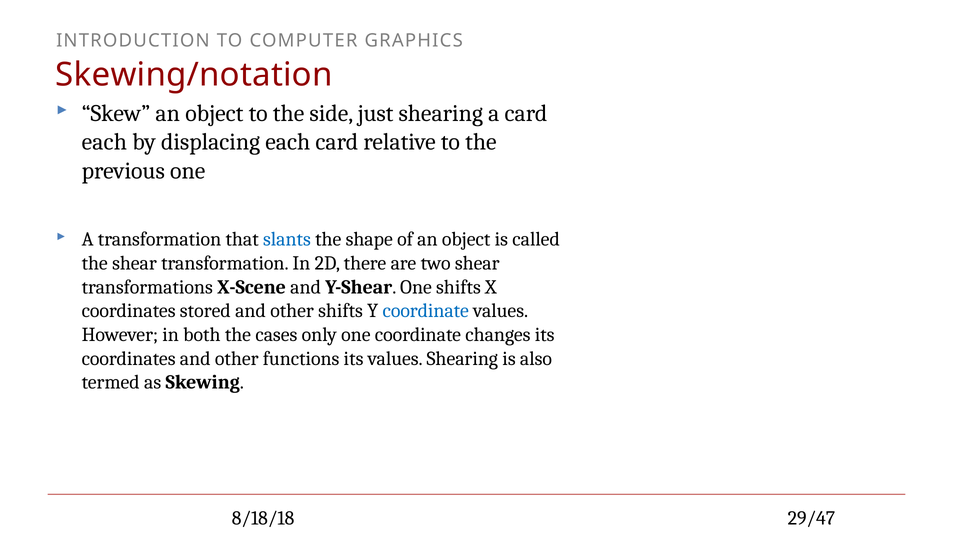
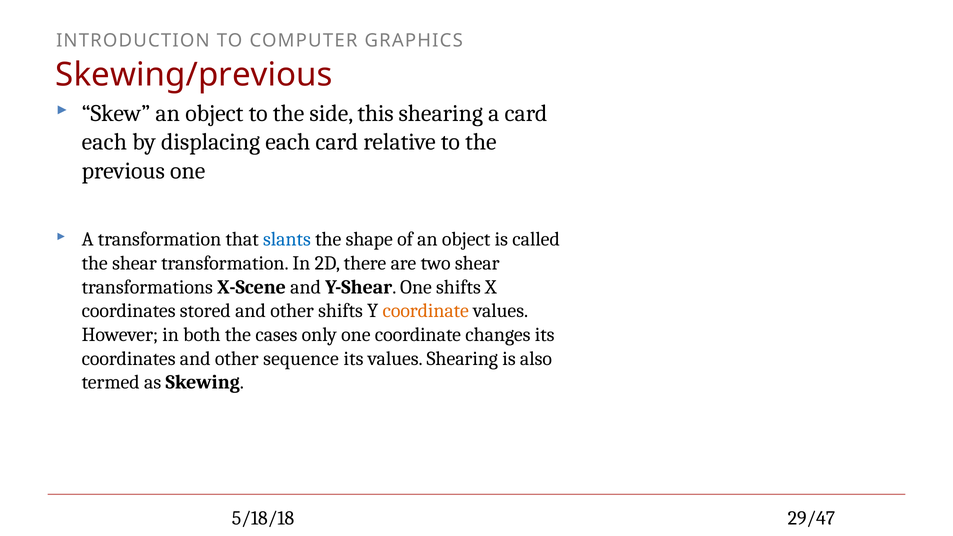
Skewing/notation: Skewing/notation -> Skewing/previous (194, 75)
just: just -> this (376, 114)
coordinate colour: blue -> orange (426, 311)
functions: functions -> sequence (301, 359)
8/18/18: 8/18/18 -> 5/18/18 (263, 518)
